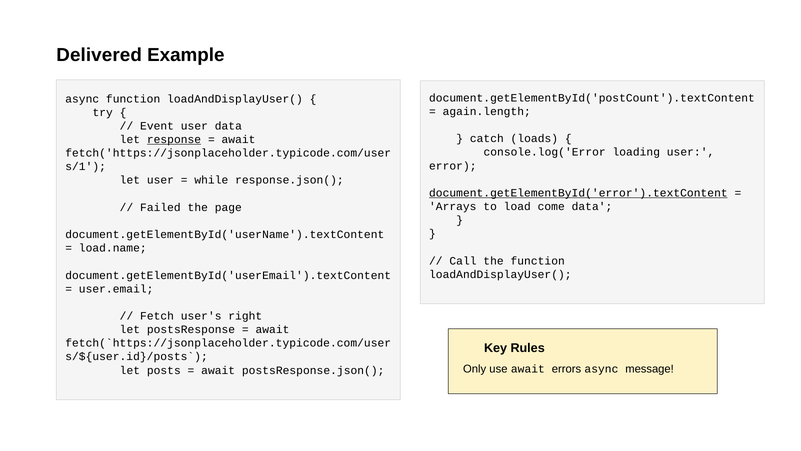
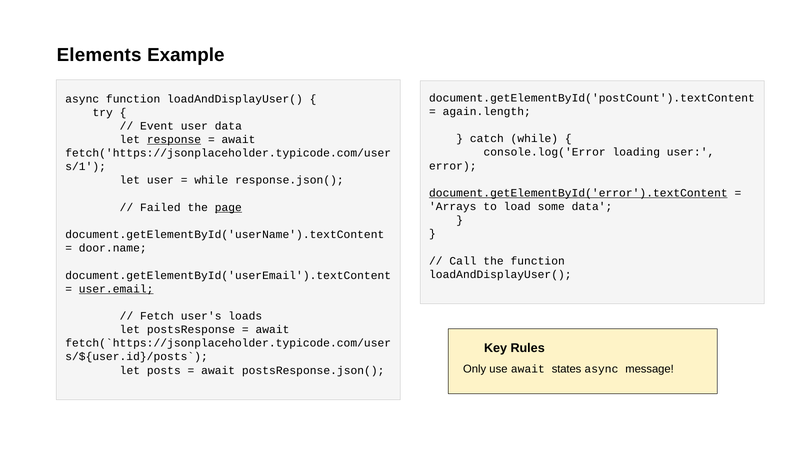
Delivered: Delivered -> Elements (99, 55)
catch loads: loads -> while (534, 139)
come: come -> some (551, 206)
page underline: none -> present (228, 207)
load.name: load.name -> door.name (113, 248)
user.email underline: none -> present (116, 289)
right: right -> loads (245, 316)
errors: errors -> states (567, 369)
